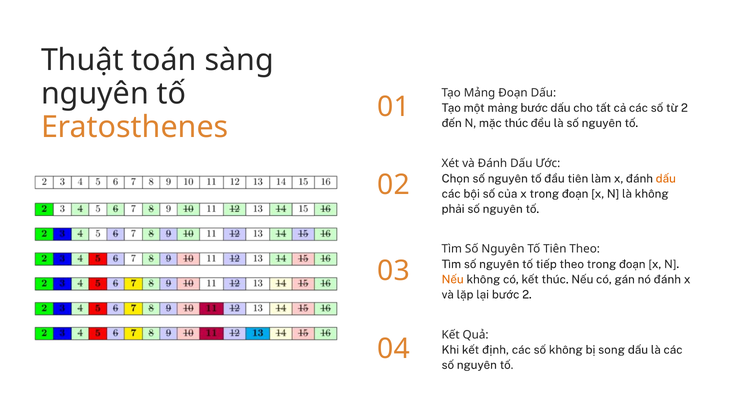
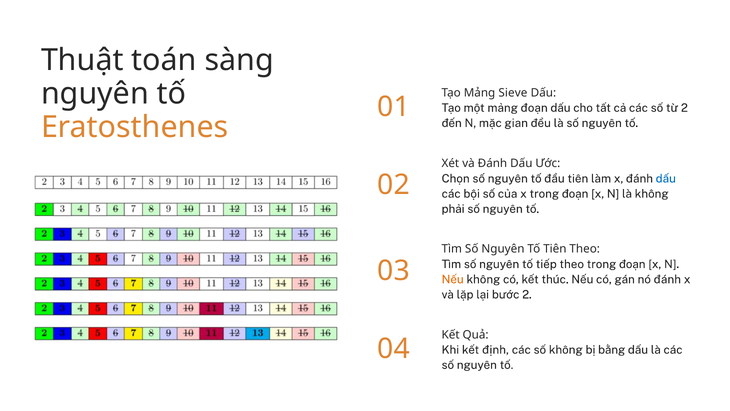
Mảng Đoạn: Đoạn -> Sieve (513, 93)
mảng bước: bước -> đoạn (534, 108)
mặc thúc: thúc -> gian (516, 123)
dấu colour: orange -> blue (666, 178)
song: song -> bằng (612, 350)
